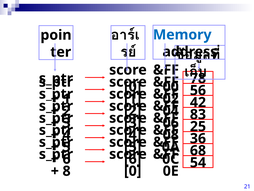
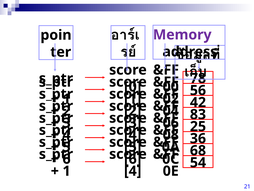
Memory colour: blue -> purple (182, 35)
0: 0 -> 4 (133, 171)
8: 8 -> 1 (67, 171)
